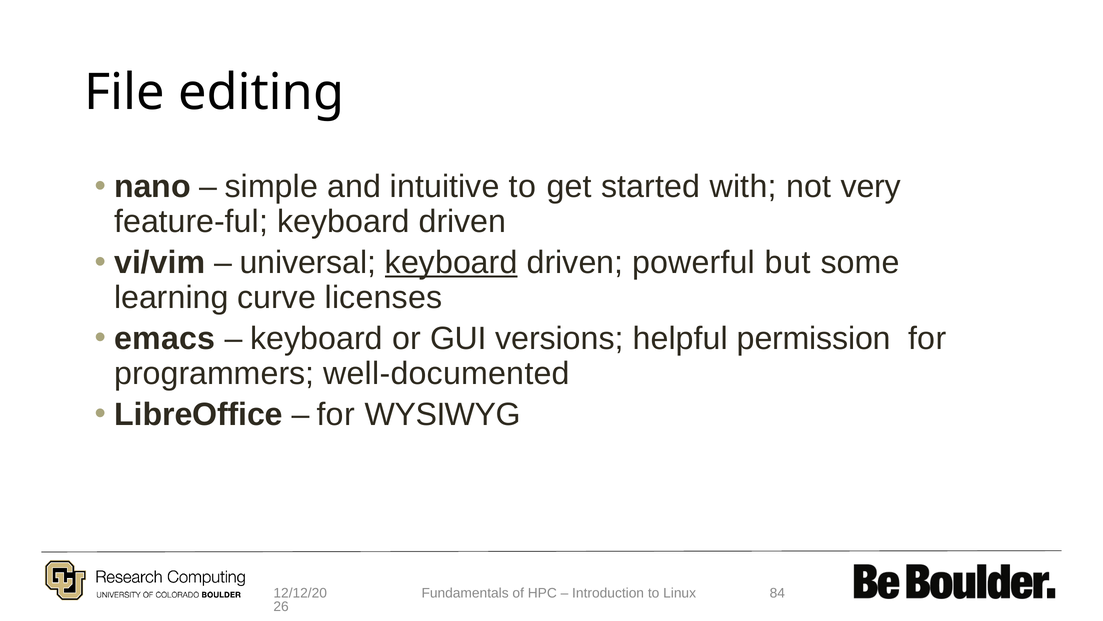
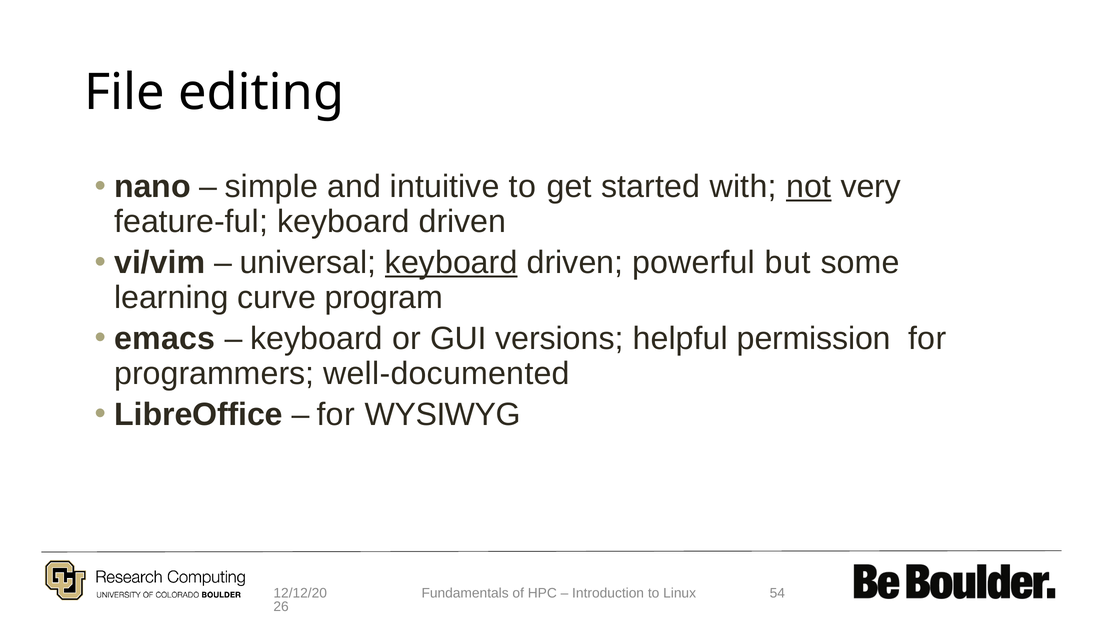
not underline: none -> present (809, 186)
licenses: licenses -> program (384, 297)
84: 84 -> 54 (777, 593)
